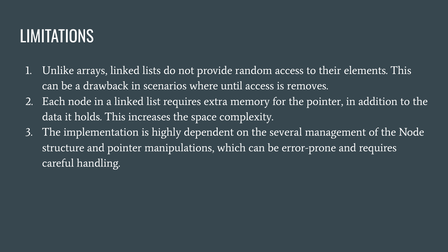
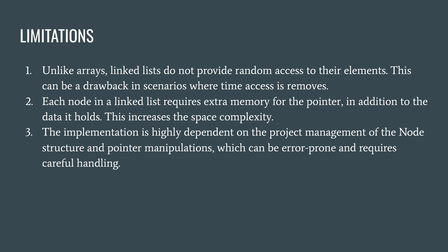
until: until -> time (232, 86)
several: several -> project (286, 132)
